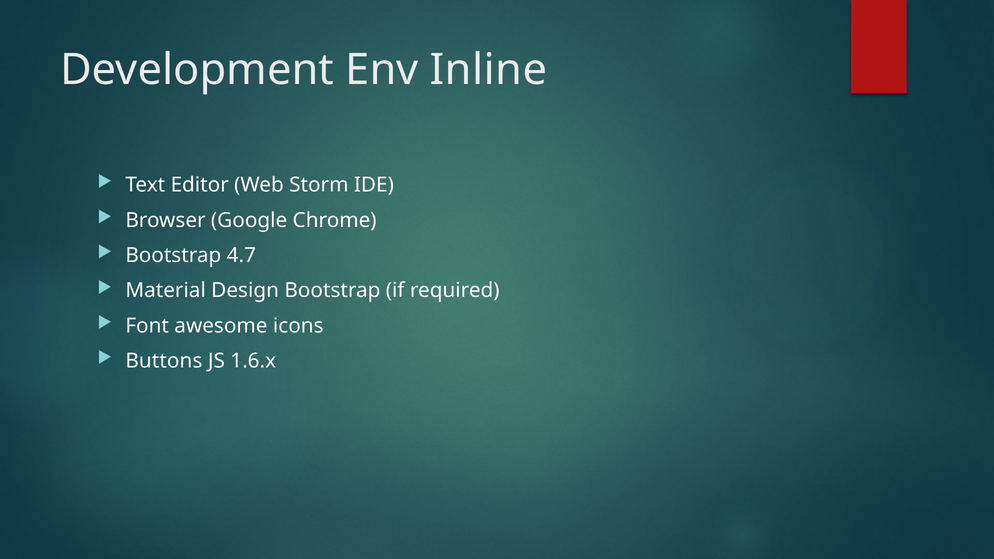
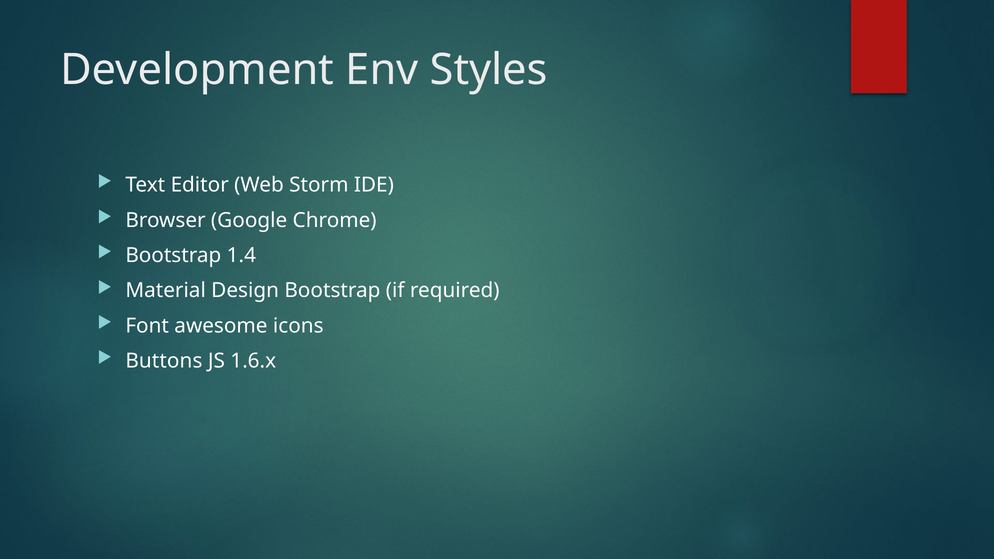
Inline: Inline -> Styles (489, 70)
4.7: 4.7 -> 1.4 (241, 255)
